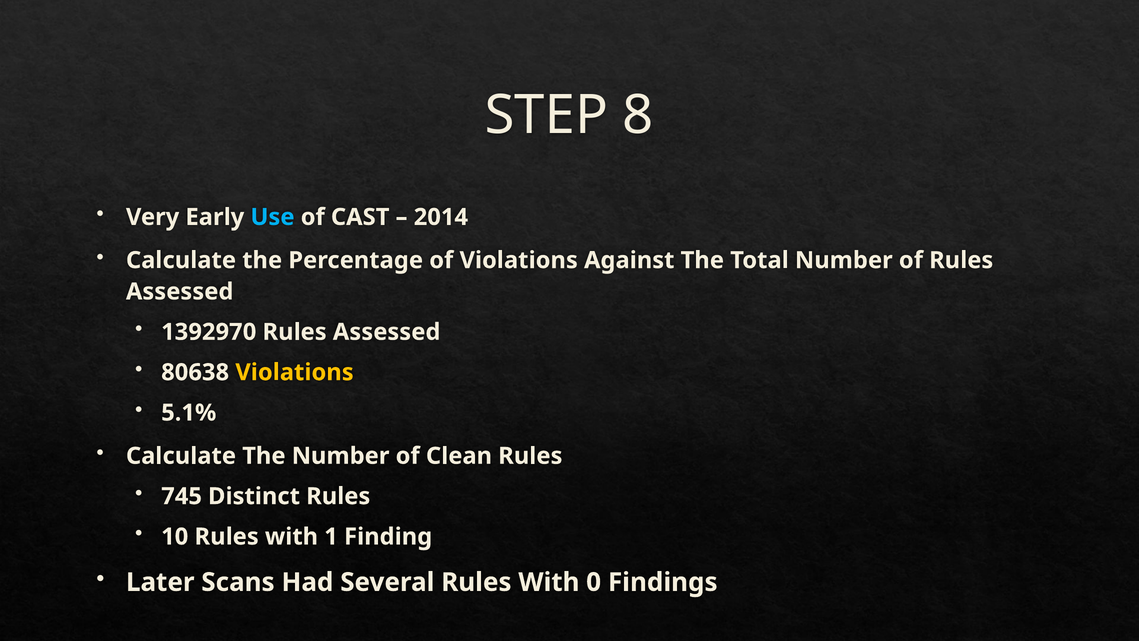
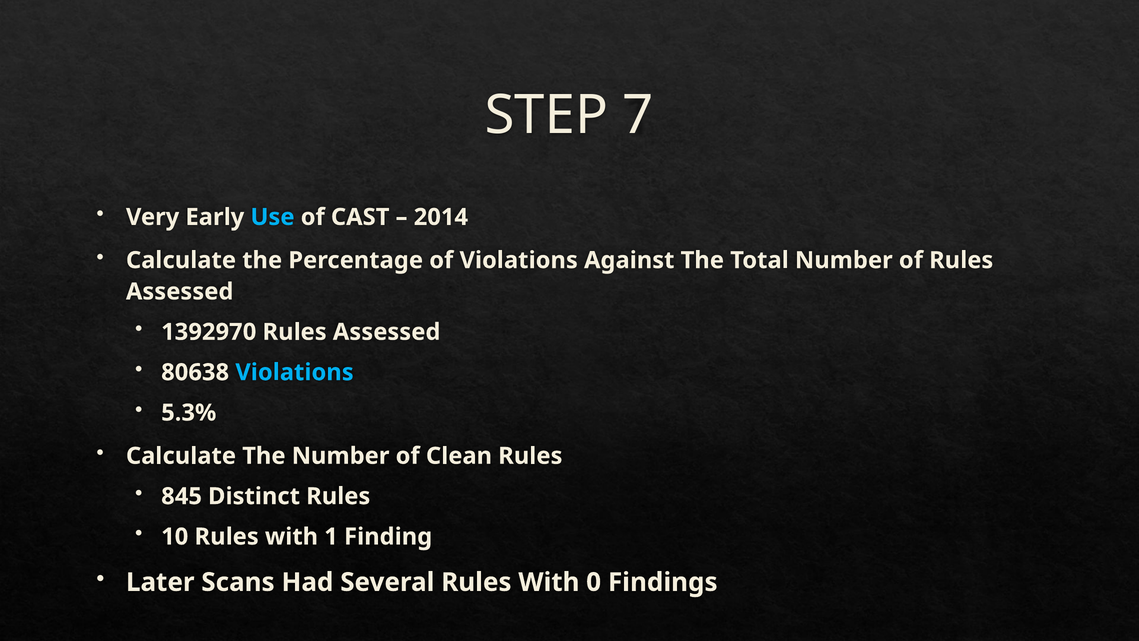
8: 8 -> 7 (638, 115)
Violations colour: yellow -> light blue (295, 372)
5.1%: 5.1% -> 5.3% (189, 413)
745: 745 -> 845 (182, 496)
